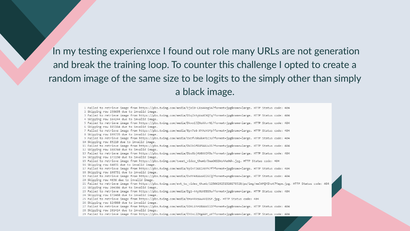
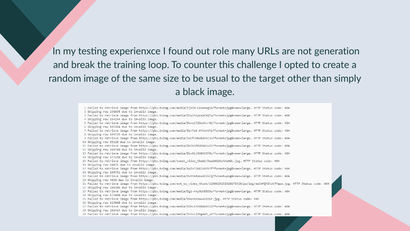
logits: logits -> usual (217, 78)
the simply: simply -> target (272, 78)
